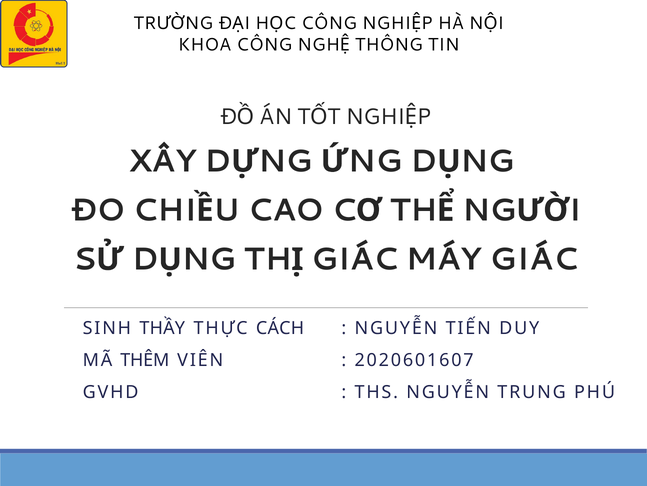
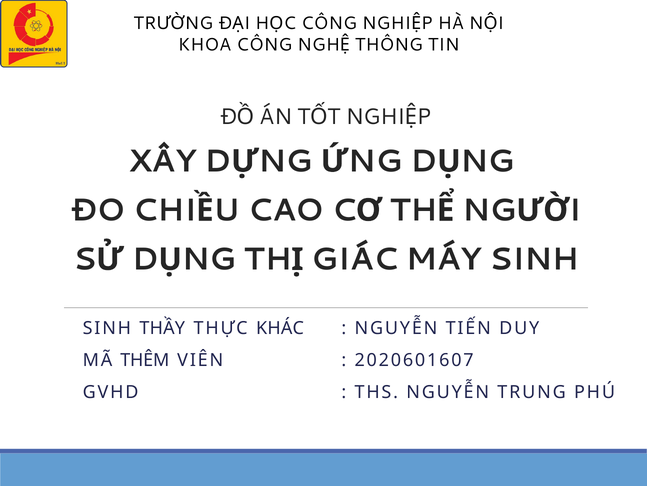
MÁY GIÁC: GIÁC -> SINH (534, 259)
CÁCH: CÁCH -> KHÁC (280, 328)
